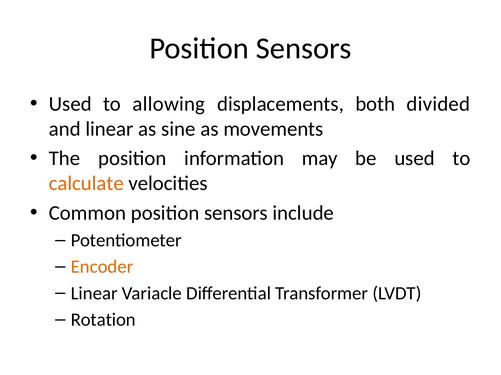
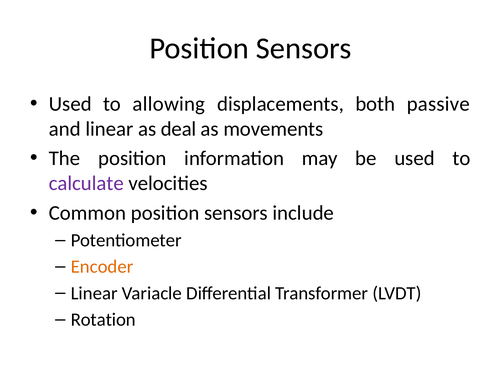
divided: divided -> passive (438, 104)
sine: sine -> deal (179, 129)
calculate colour: orange -> purple (86, 184)
